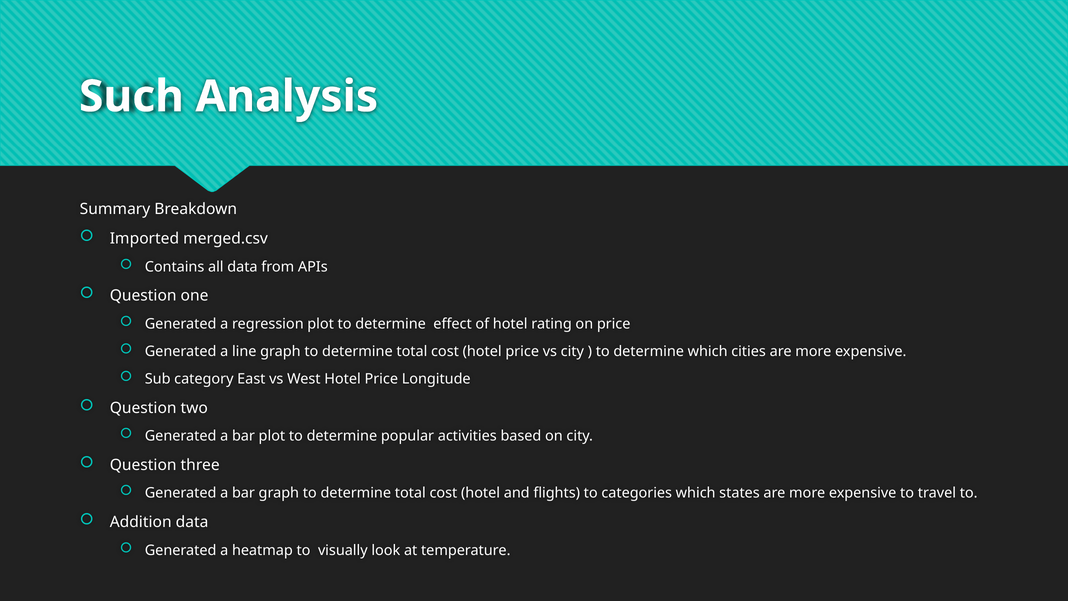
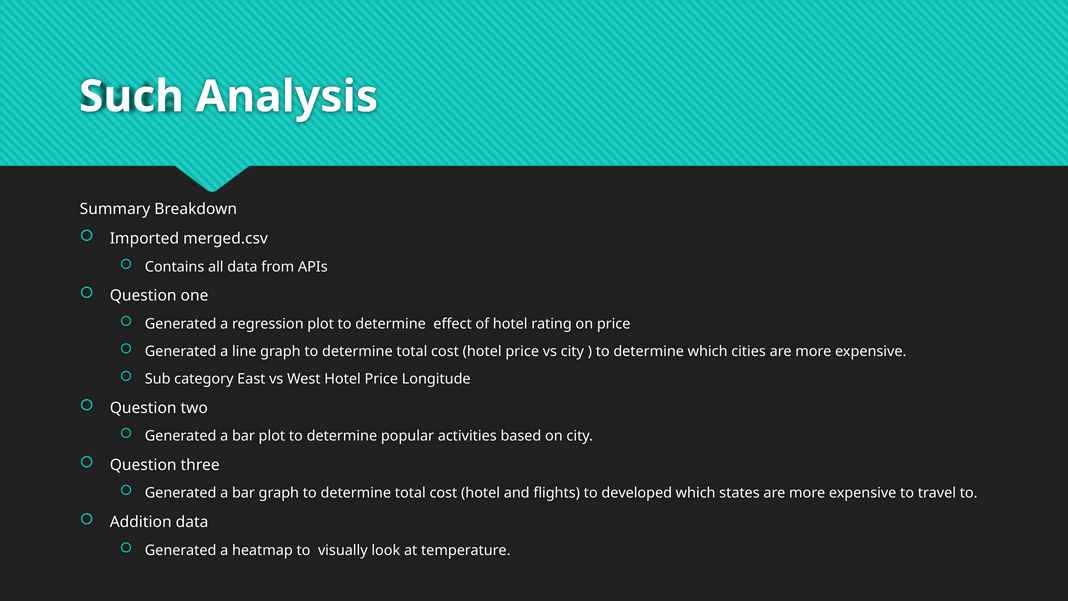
categories: categories -> developed (637, 493)
